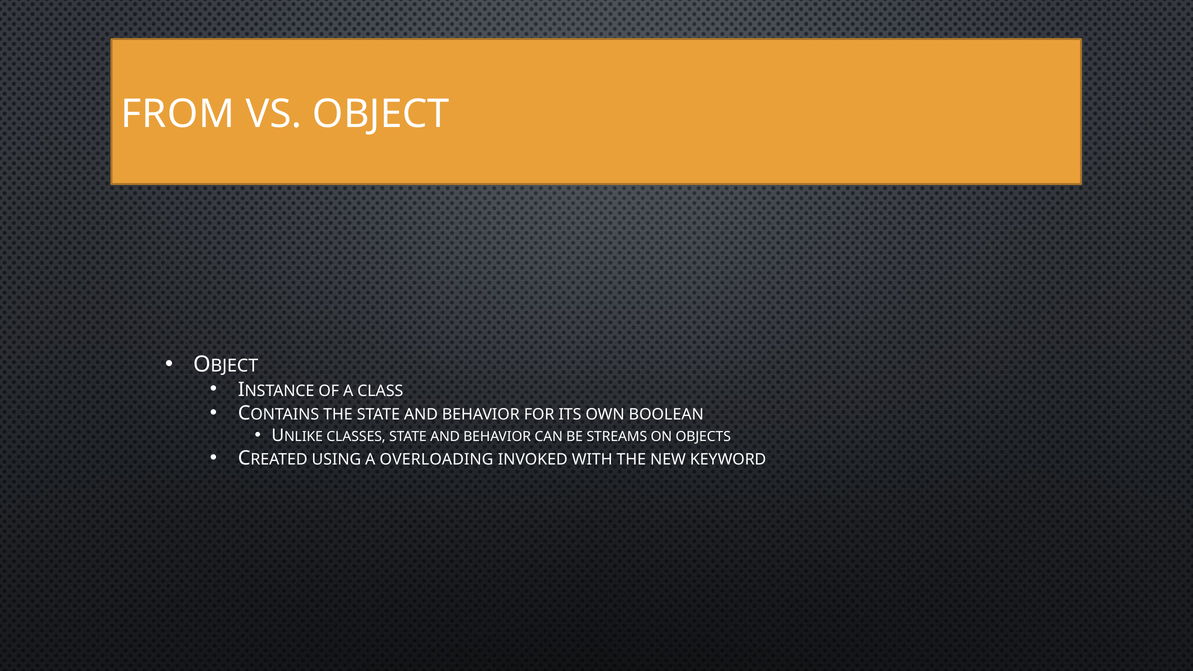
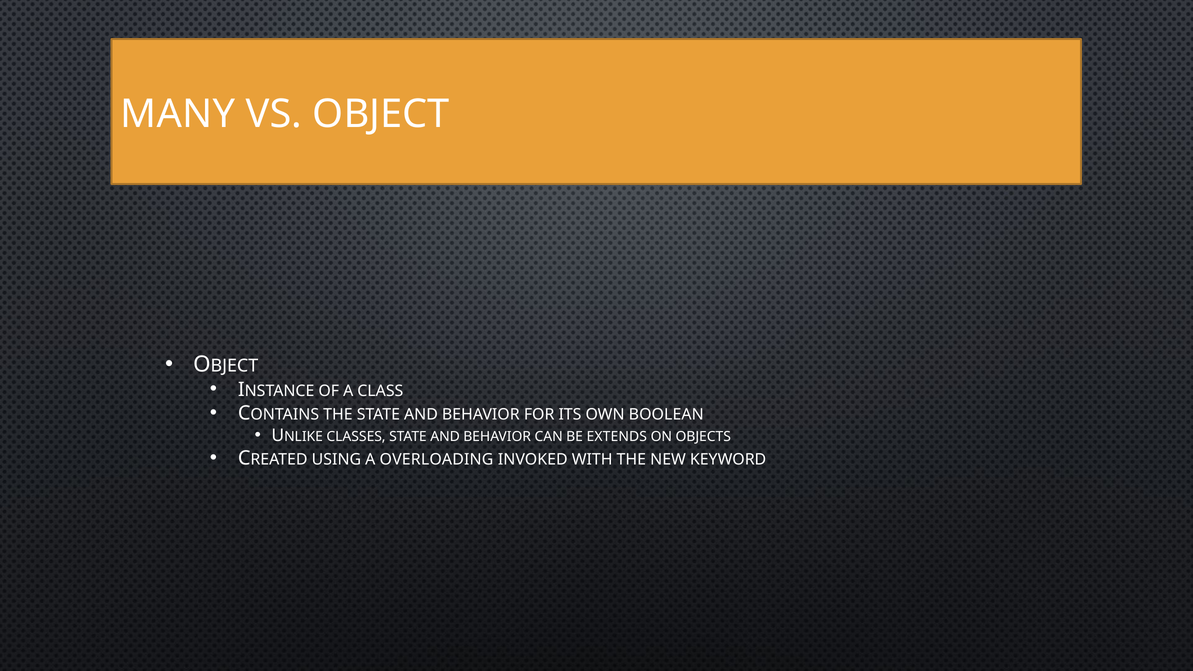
FROM: FROM -> MANY (178, 114)
STREAMS: STREAMS -> EXTENDS (617, 437)
